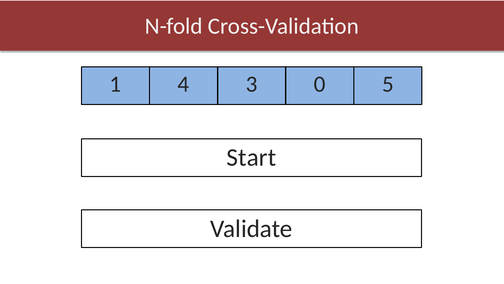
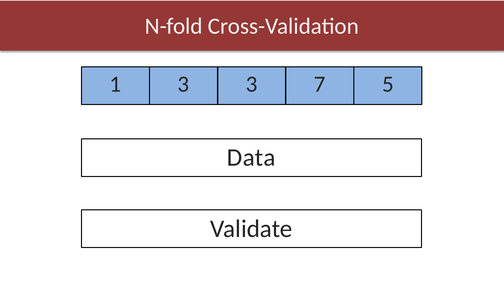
1 4: 4 -> 3 (184, 84)
0: 0 -> 7 (320, 84)
Start: Start -> Data (251, 157)
